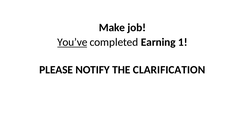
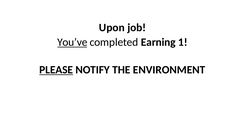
Make: Make -> Upon (112, 27)
PLEASE underline: none -> present (56, 70)
CLARIFICATION: CLARIFICATION -> ENVIRONMENT (169, 70)
